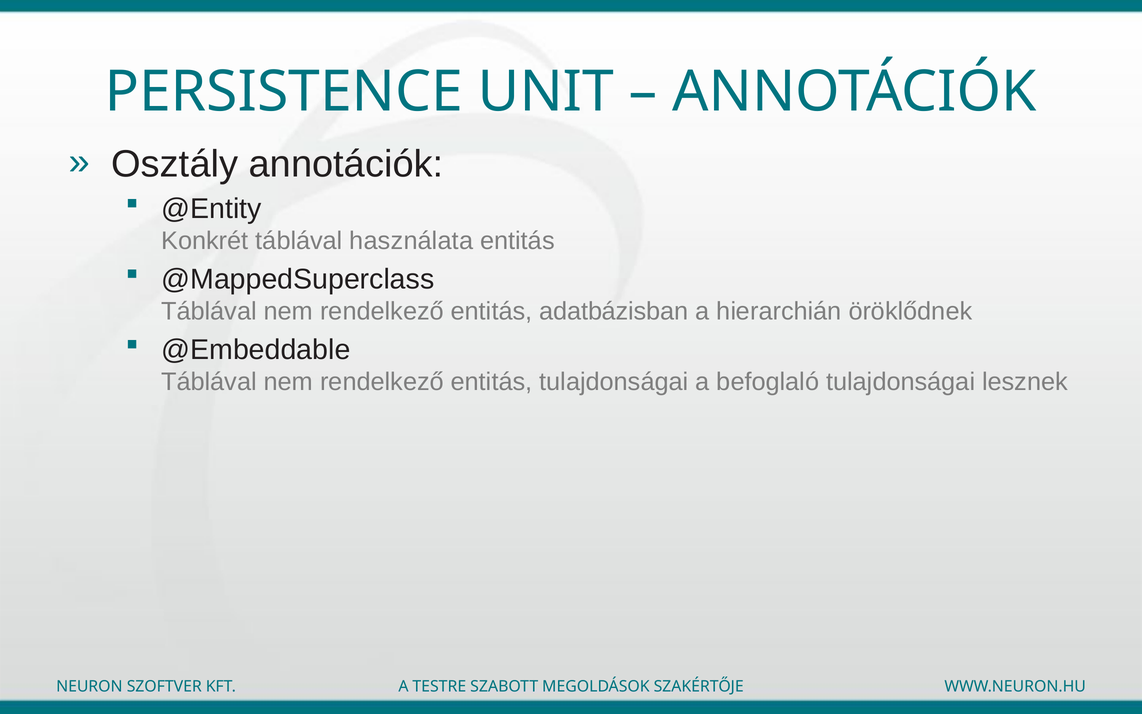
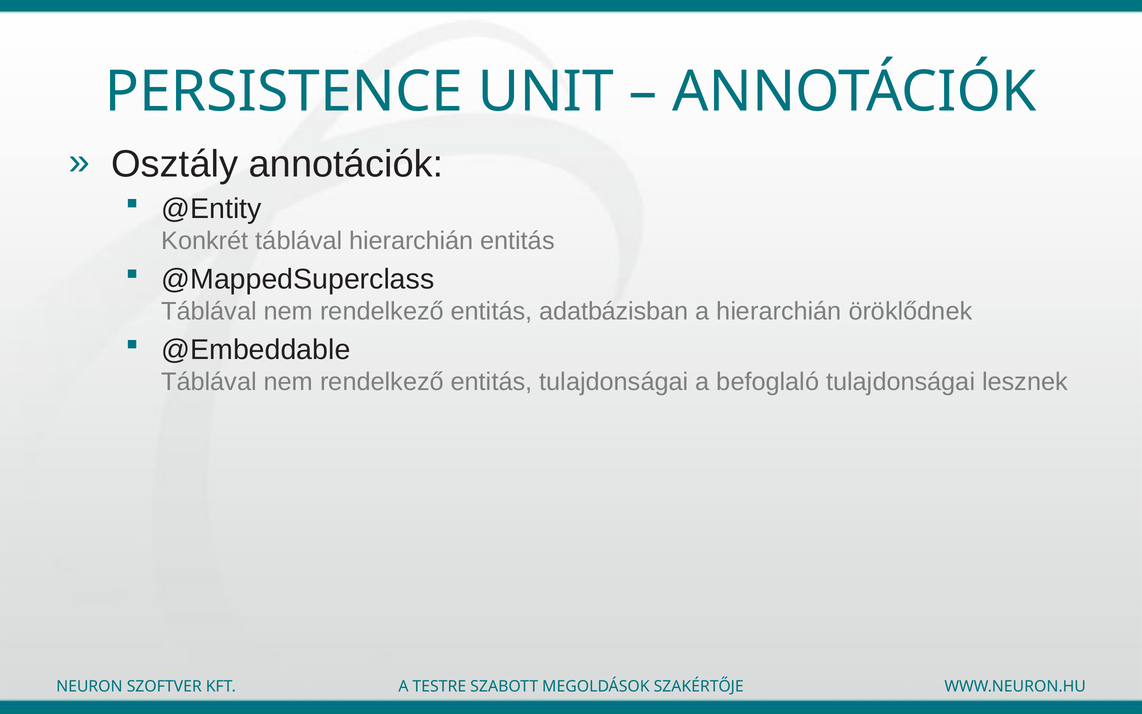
táblával használata: használata -> hierarchián (411, 241)
